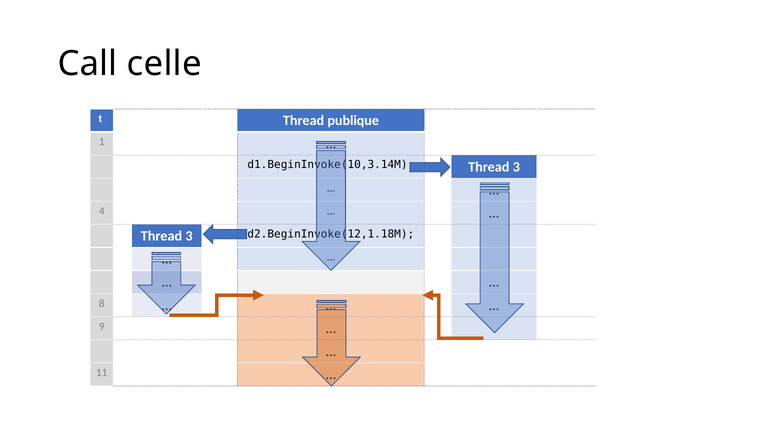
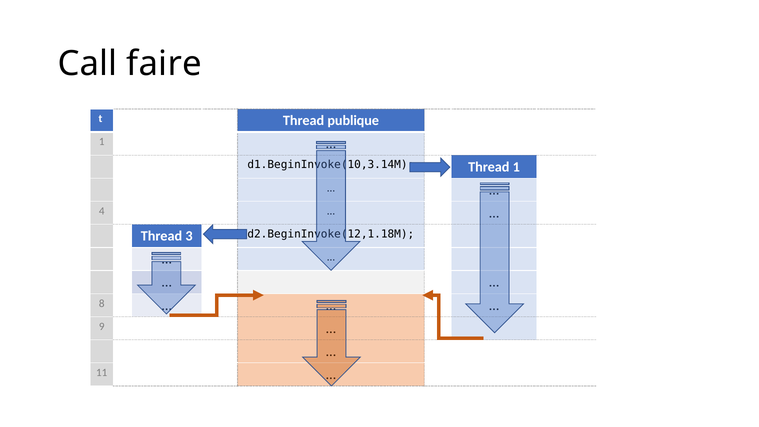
celle: celle -> faire (164, 64)
3: 3 -> 1 (516, 167)
